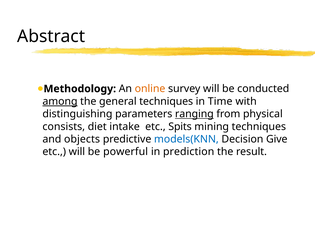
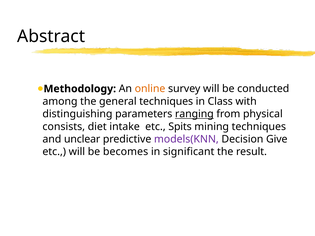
among underline: present -> none (60, 101)
Time: Time -> Class (220, 101)
objects: objects -> unclear (82, 139)
models(KNN colour: blue -> purple (186, 139)
powerful: powerful -> becomes (126, 152)
prediction: prediction -> significant (189, 152)
